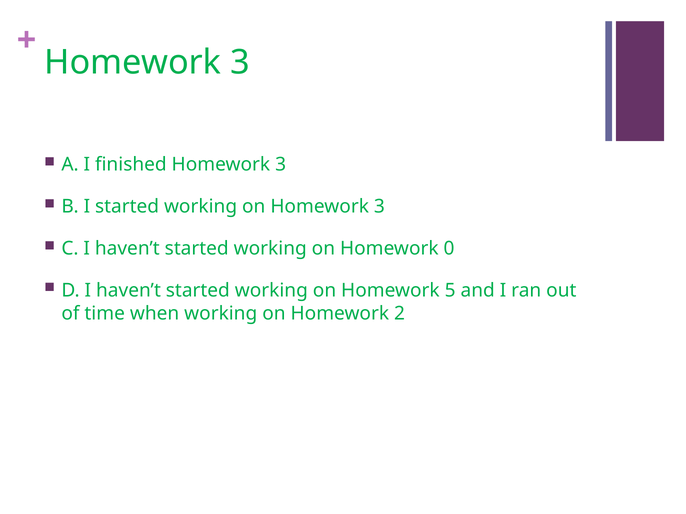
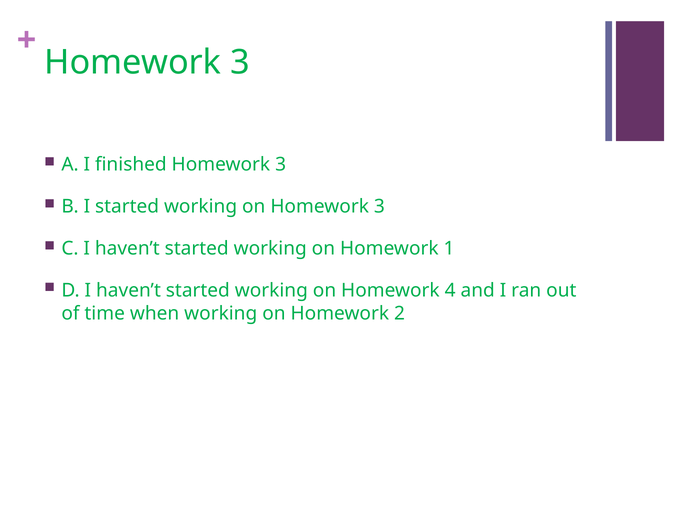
0: 0 -> 1 (449, 249)
5: 5 -> 4 (450, 291)
